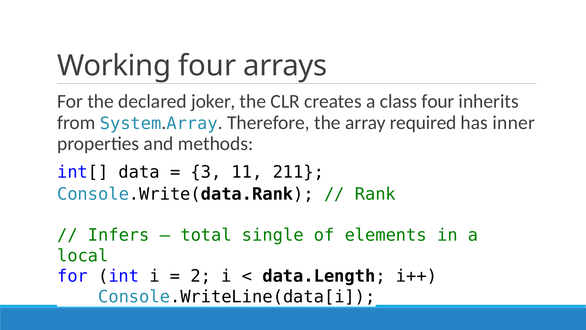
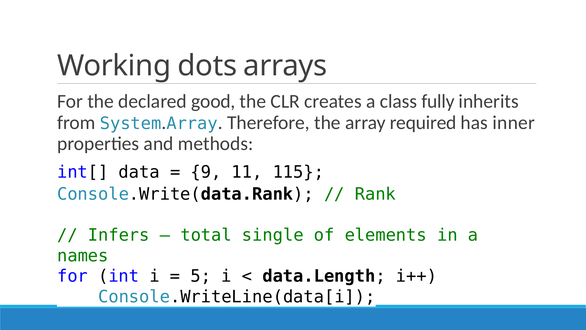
Working four: four -> dots (207, 66)
joker: joker -> good (213, 101)
class four: four -> fully (438, 101)
3: 3 -> 9 (206, 172)
211: 211 -> 115 (298, 172)
local: local -> names (83, 255)
2: 2 -> 5 (201, 276)
